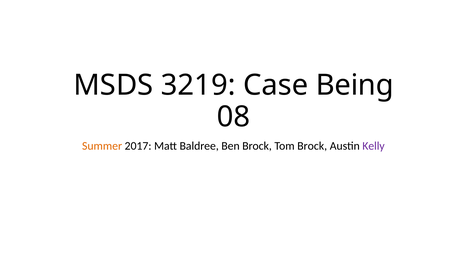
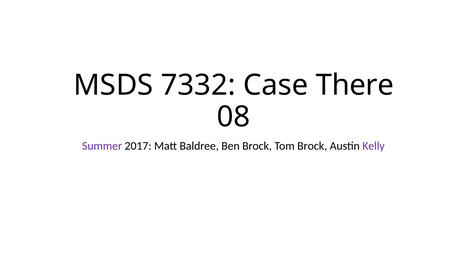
3219: 3219 -> 7332 (198, 85)
Being: Being -> There (355, 85)
Summer colour: orange -> purple (102, 146)
